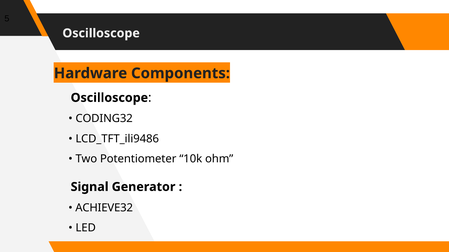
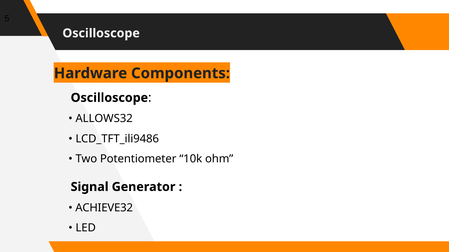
CODING32: CODING32 -> ALLOWS32 (104, 119)
